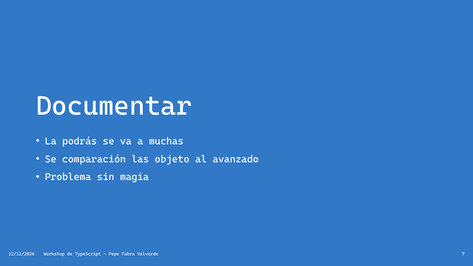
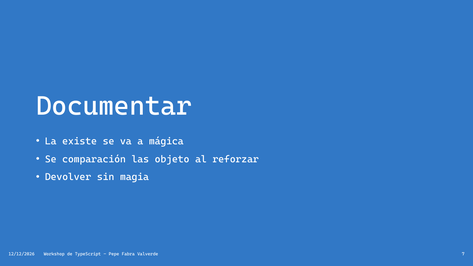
podrás: podrás -> existe (80, 141)
muchas: muchas -> mágica (166, 141)
avanzado: avanzado -> reforzar (236, 159)
Problema: Problema -> Devolver (68, 177)
